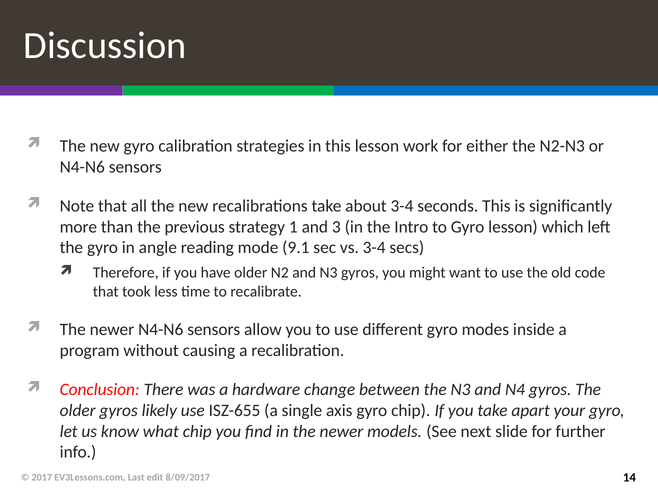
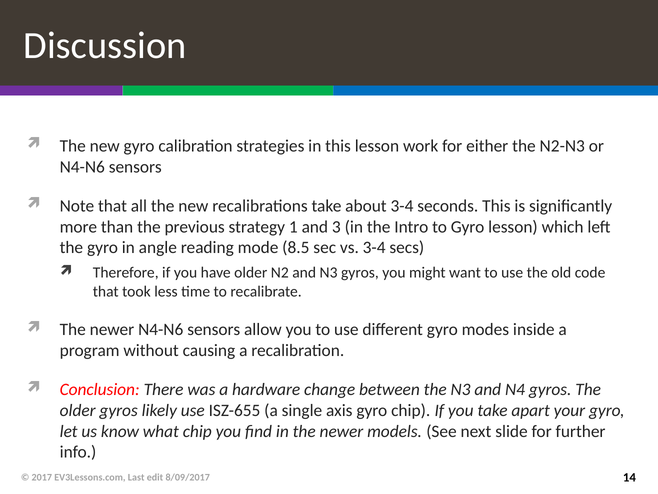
9.1: 9.1 -> 8.5 (296, 247)
